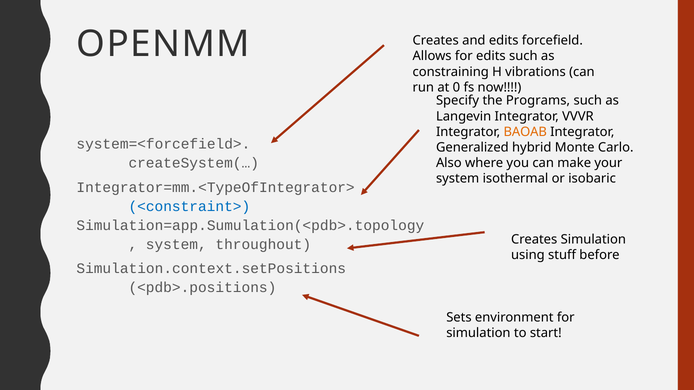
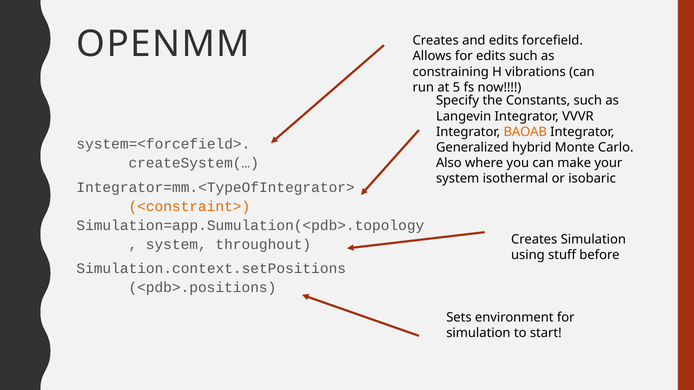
0: 0 -> 5 (456, 87)
Programs: Programs -> Constants (538, 101)
<constraint> colour: blue -> orange (189, 207)
